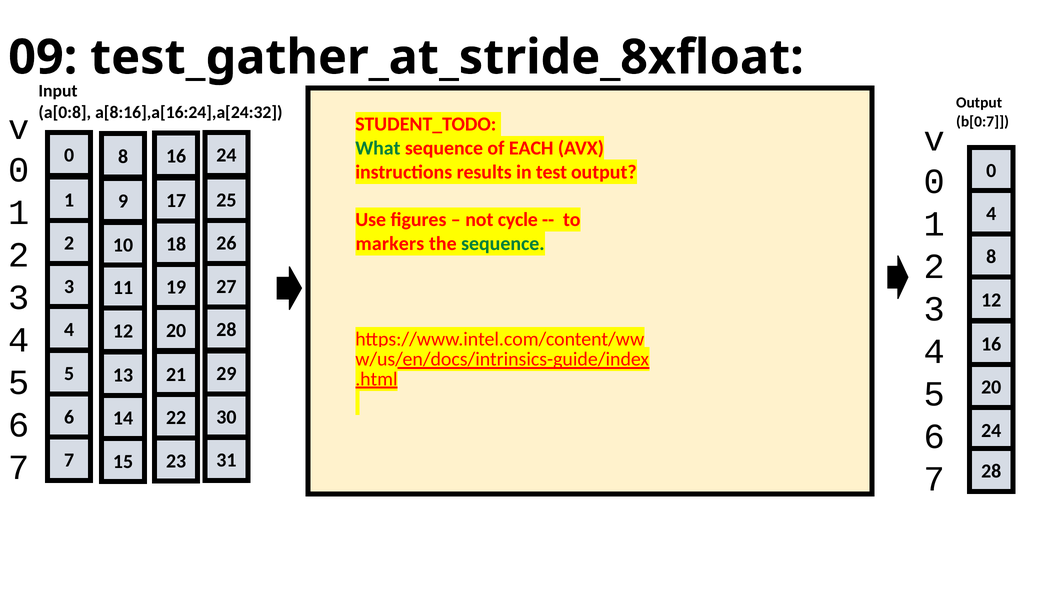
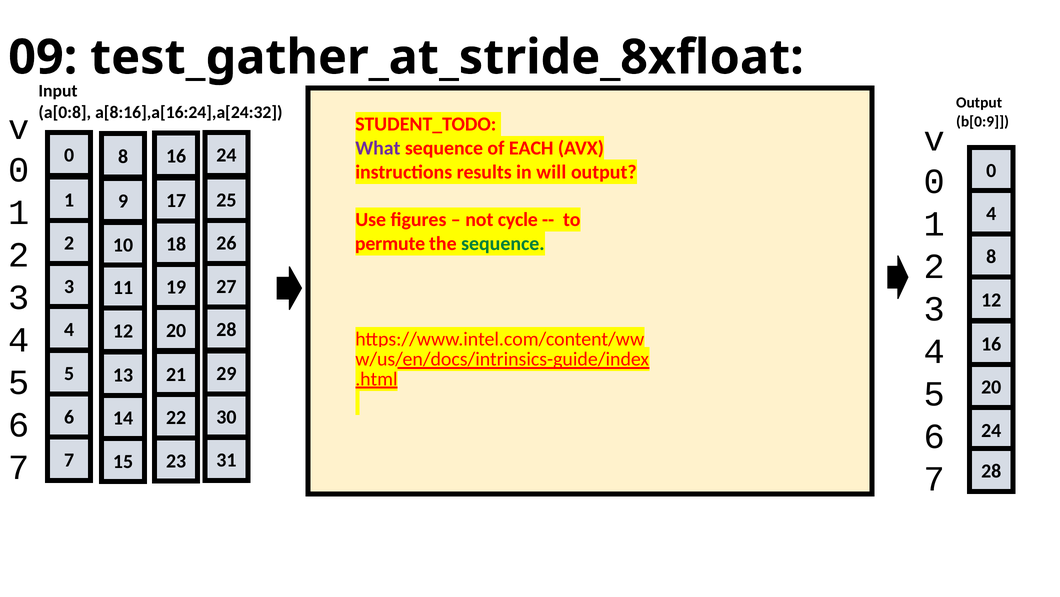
b[0:7: b[0:7 -> b[0:9 (983, 121)
What colour: green -> purple (378, 148)
test: test -> will (551, 172)
markers: markers -> permute (390, 243)
